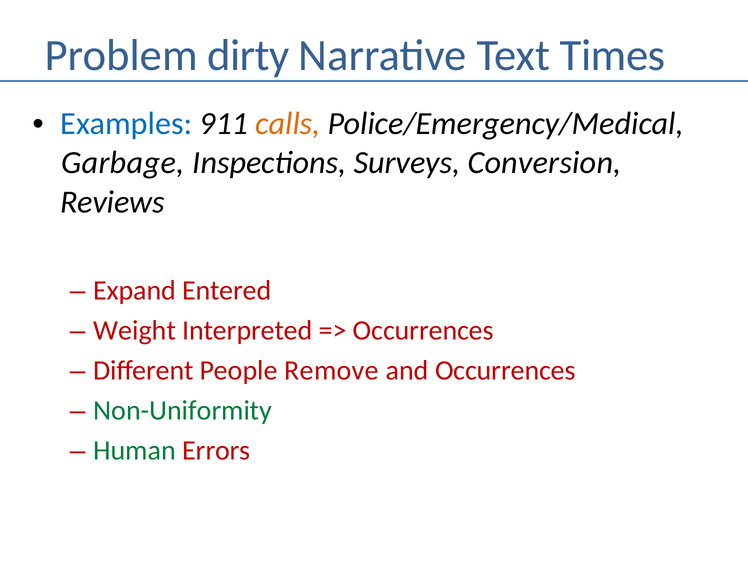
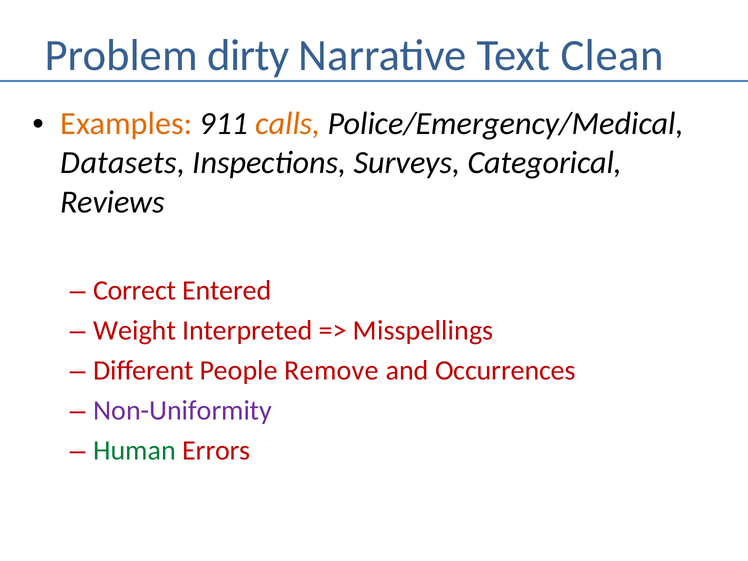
Times: Times -> Clean (612, 55)
Examples colour: blue -> orange (126, 124)
Garbage: Garbage -> Datasets (123, 163)
Conversion: Conversion -> Categorical (545, 163)
Expand: Expand -> Correct (135, 291)
Occurrences: Occurrences -> Misspellings (423, 331)
Non-Uniformity colour: green -> purple (183, 411)
